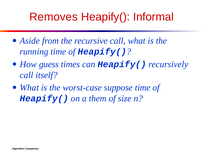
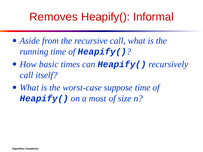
guess: guess -> basic (49, 64)
them: them -> most (98, 99)
